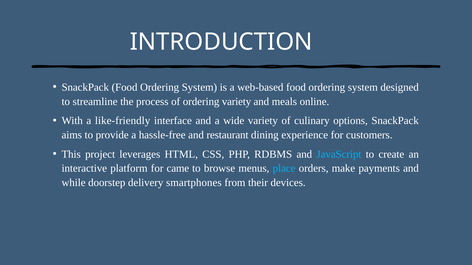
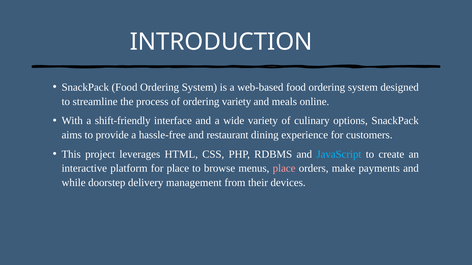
like-friendly: like-friendly -> shift-friendly (123, 121)
for came: came -> place (178, 169)
place colour: light blue -> pink (284, 169)
smartphones: smartphones -> management (194, 183)
